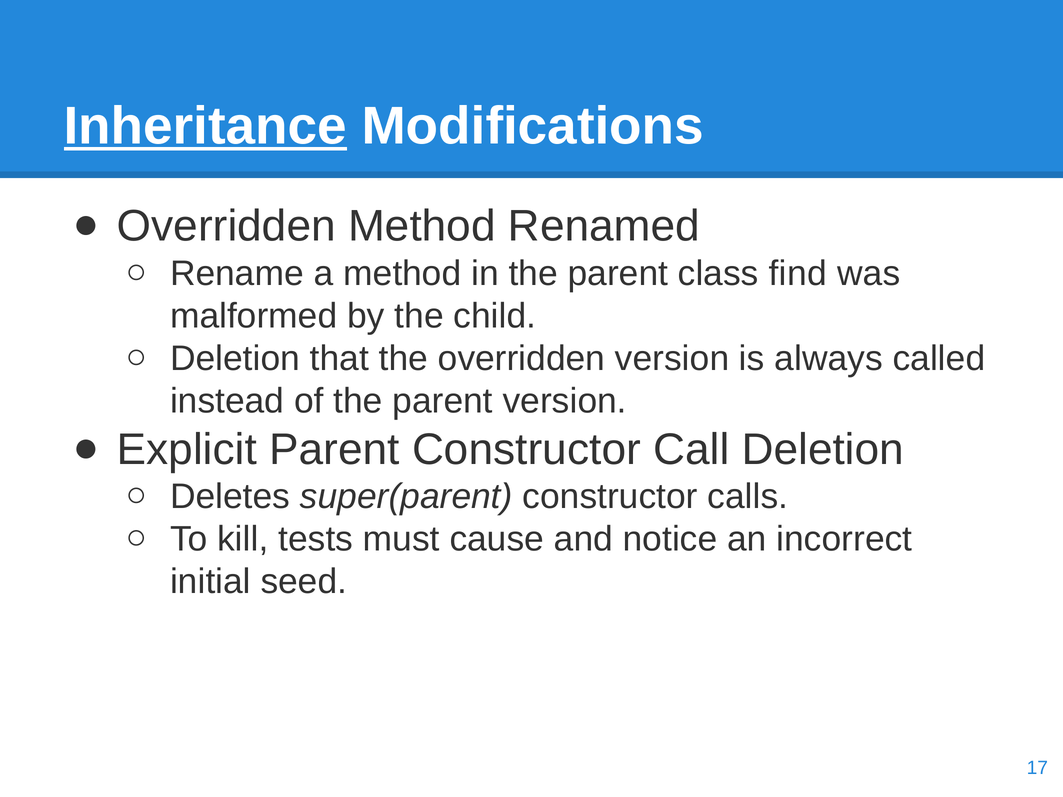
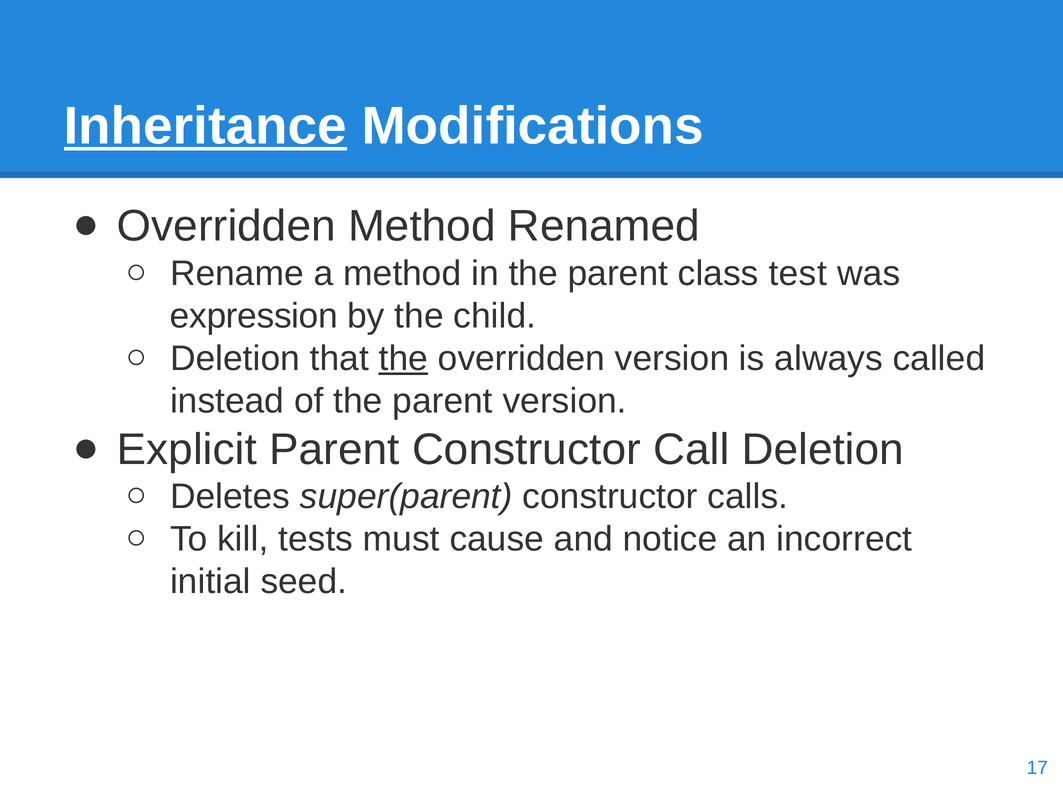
find: find -> test (798, 274)
malformed: malformed -> expression (254, 316)
the underline: none -> present (403, 359)
